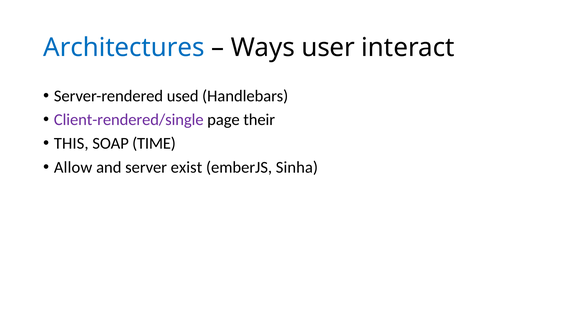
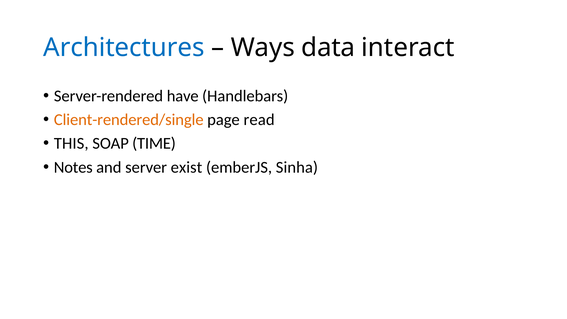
user: user -> data (328, 48)
used: used -> have (183, 96)
Client-rendered/single colour: purple -> orange (129, 120)
their: their -> read (259, 120)
Allow: Allow -> Notes (73, 167)
